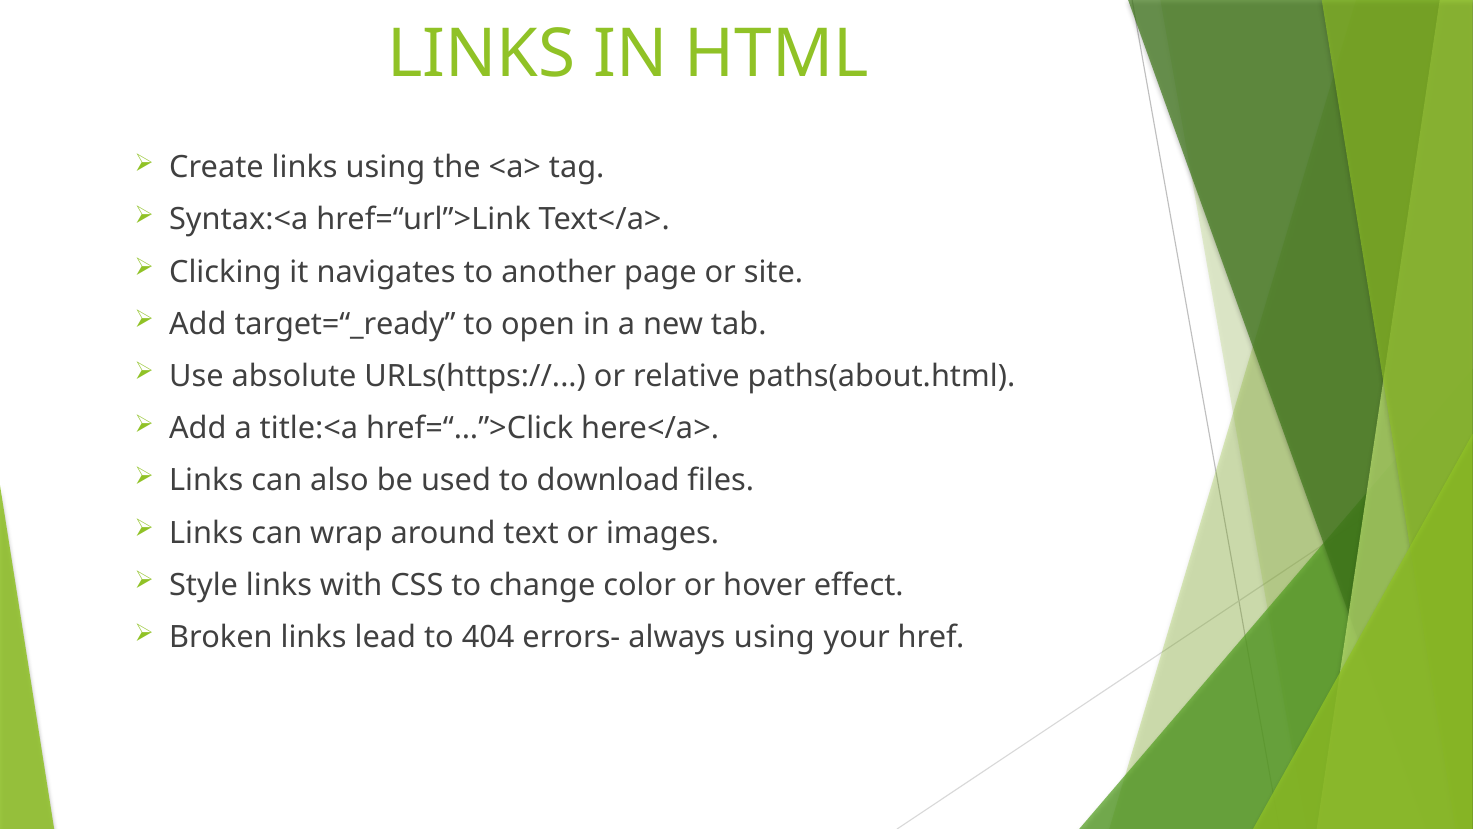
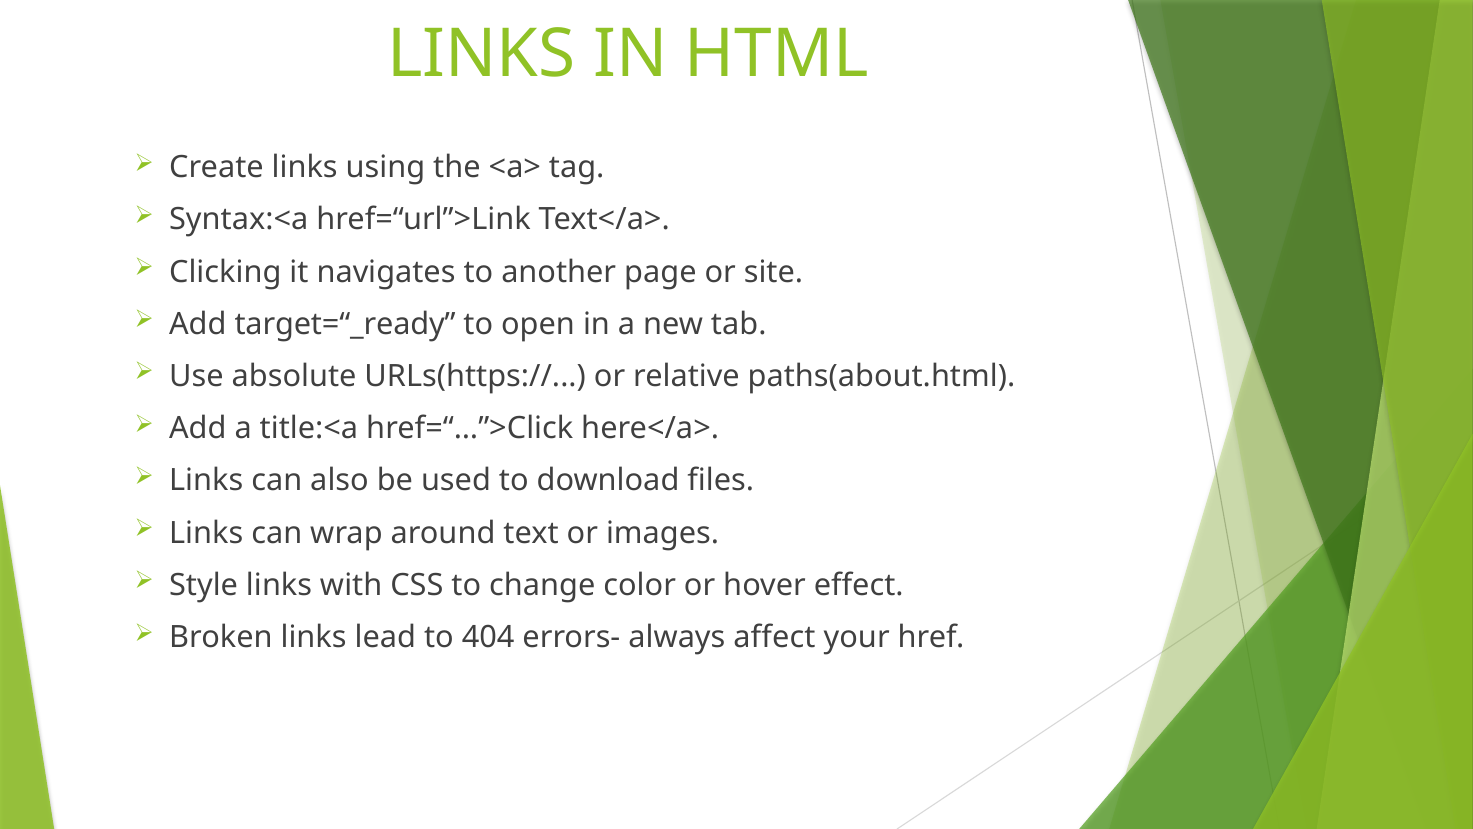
always using: using -> affect (774, 637)
